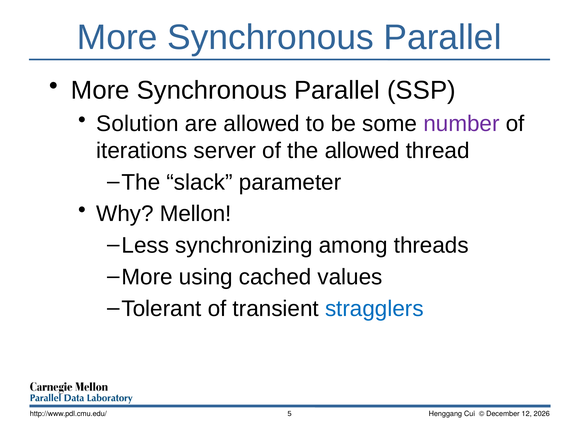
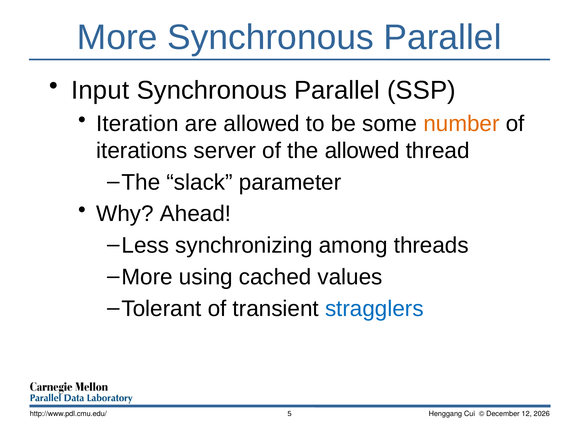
More: More -> Input (100, 90)
Solution: Solution -> Iteration (137, 123)
number colour: purple -> orange (461, 123)
Mellon: Mellon -> Ahead (196, 213)
